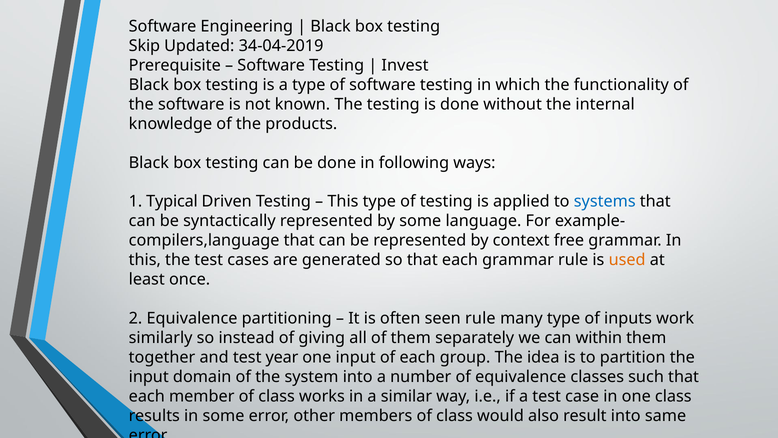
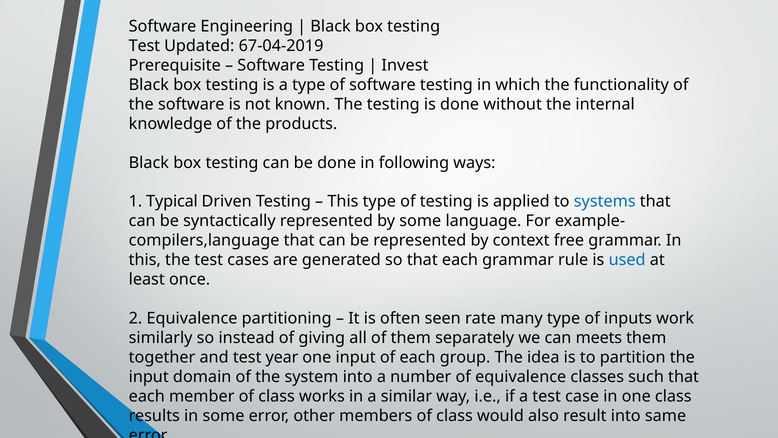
Skip: Skip -> Test (144, 46)
34-04-2019: 34-04-2019 -> 67-04-2019 (281, 46)
used colour: orange -> blue (627, 260)
seen rule: rule -> rate (480, 318)
within: within -> meets (599, 338)
